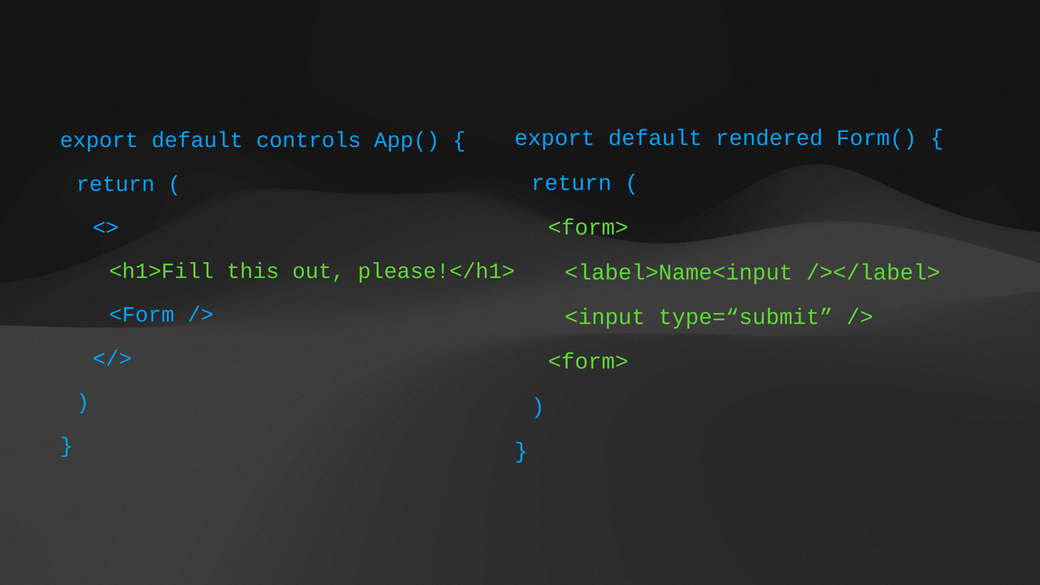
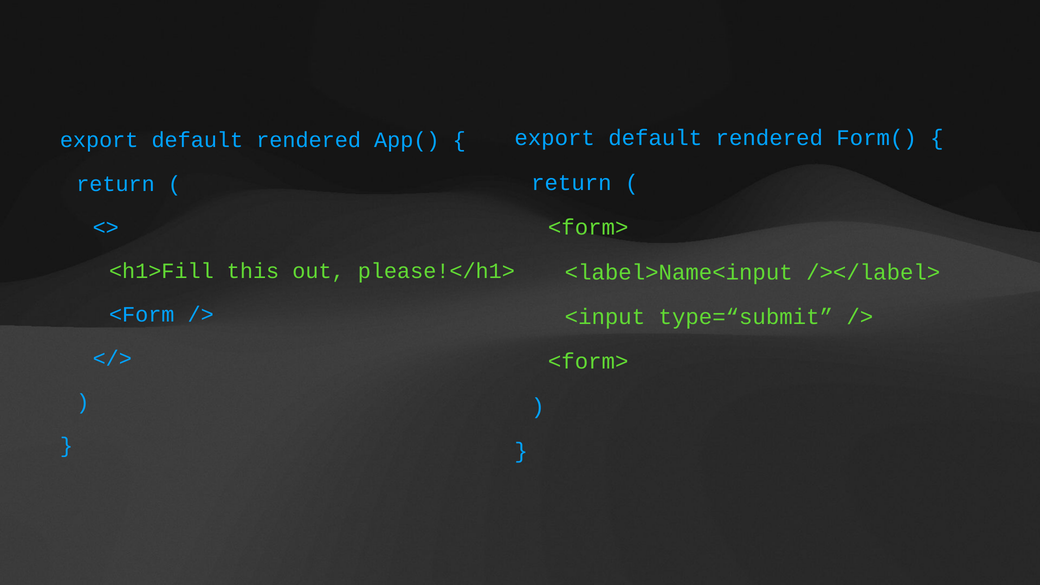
controls: controls -> rendered (309, 140)
